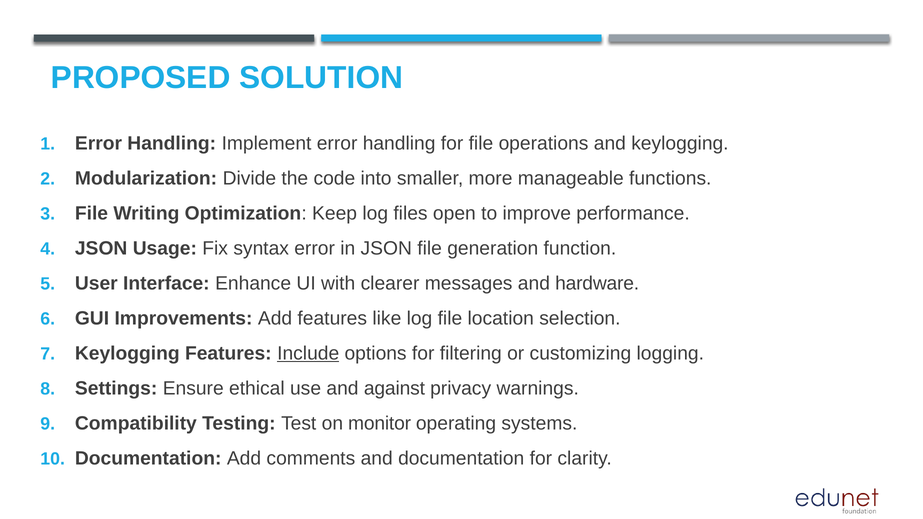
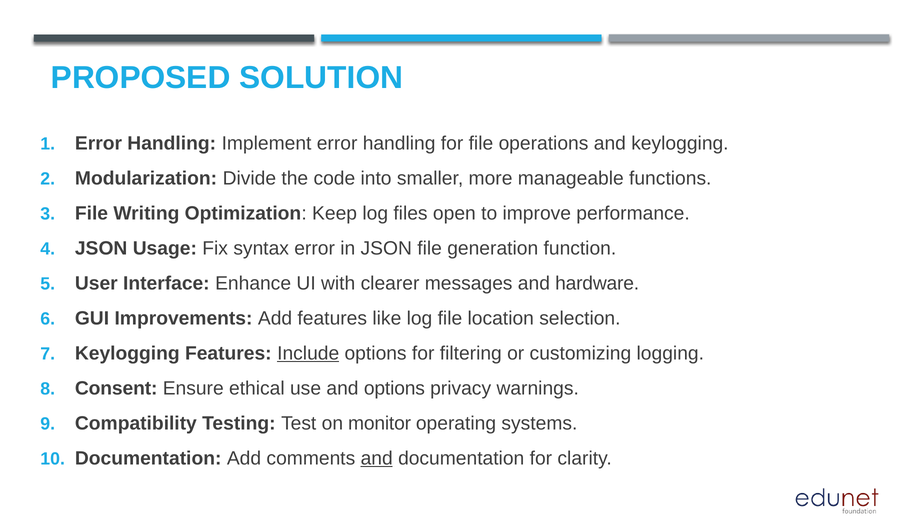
Settings: Settings -> Consent (116, 388)
and against: against -> options (394, 388)
and underline: none -> present (377, 458)
